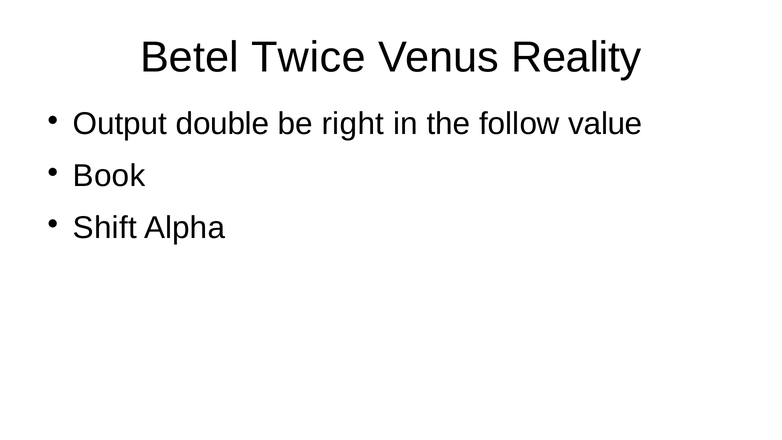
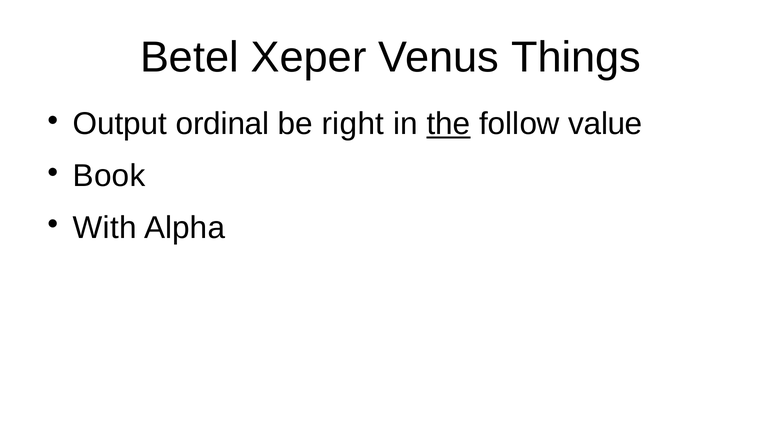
Twice: Twice -> Xeper (309, 57)
Reality: Reality -> Things (576, 57)
double: double -> ordinal (223, 124)
the underline: none -> present (449, 124)
Shift: Shift -> With (105, 228)
